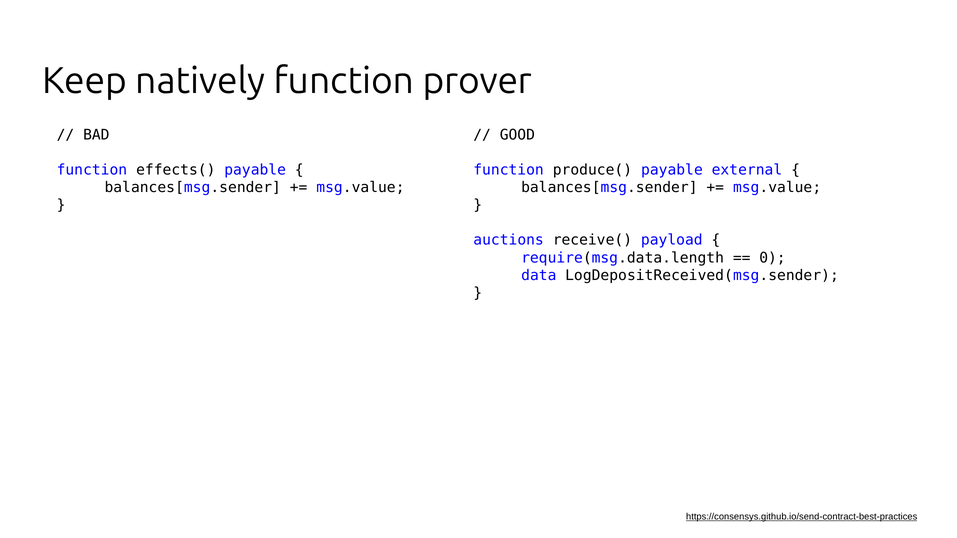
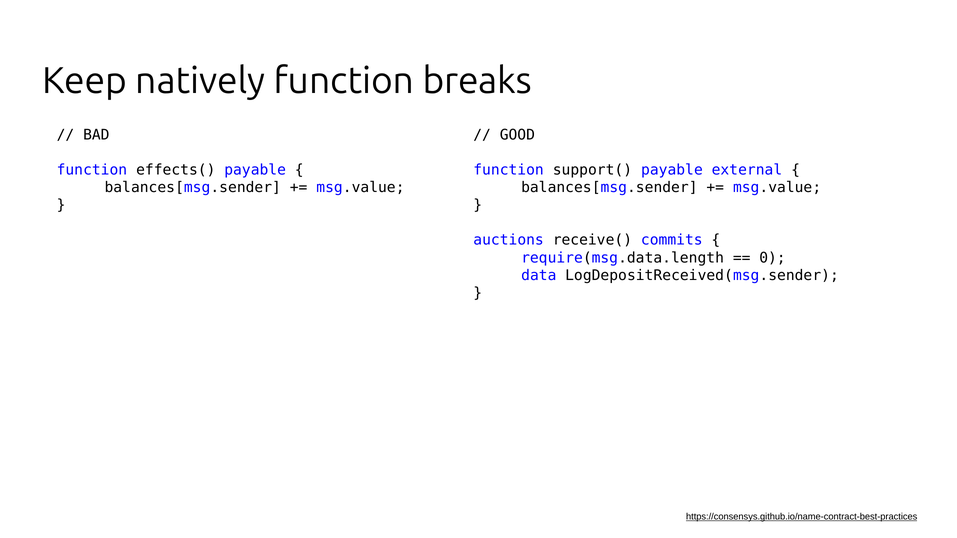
prover: prover -> breaks (477, 81)
produce(: produce( -> support( (592, 170)
payload: payload -> commits (672, 240)
https://consensys.github.io/send-contract-best-practices: https://consensys.github.io/send-contract-best-practices -> https://consensys.github.io/name-contract-best-practices (802, 517)
